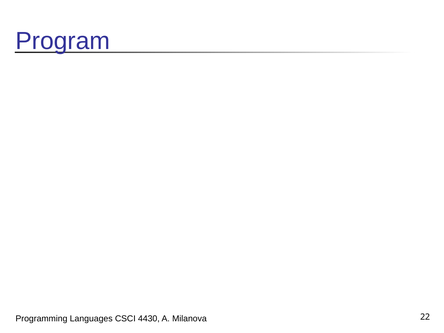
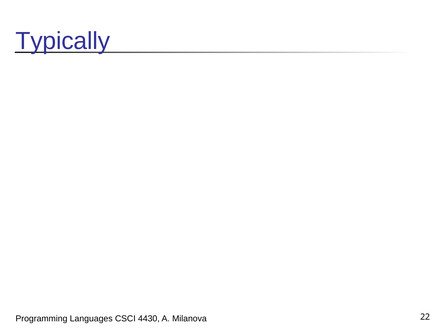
Program: Program -> Typically (63, 41)
